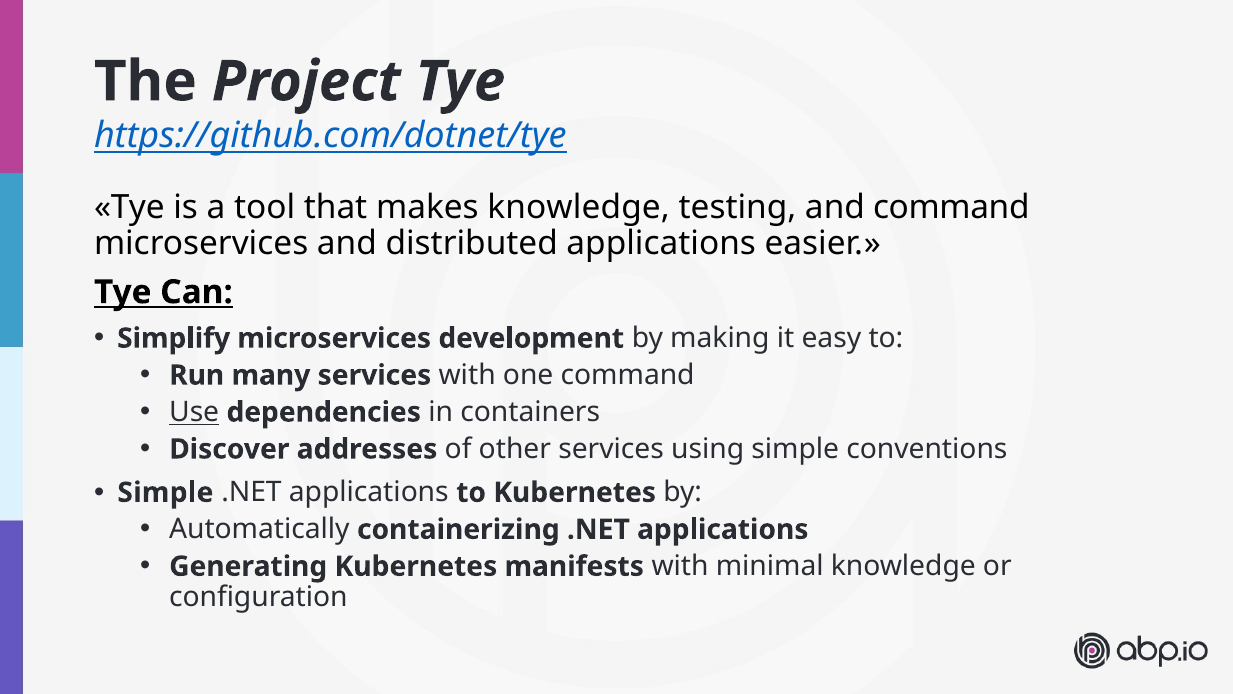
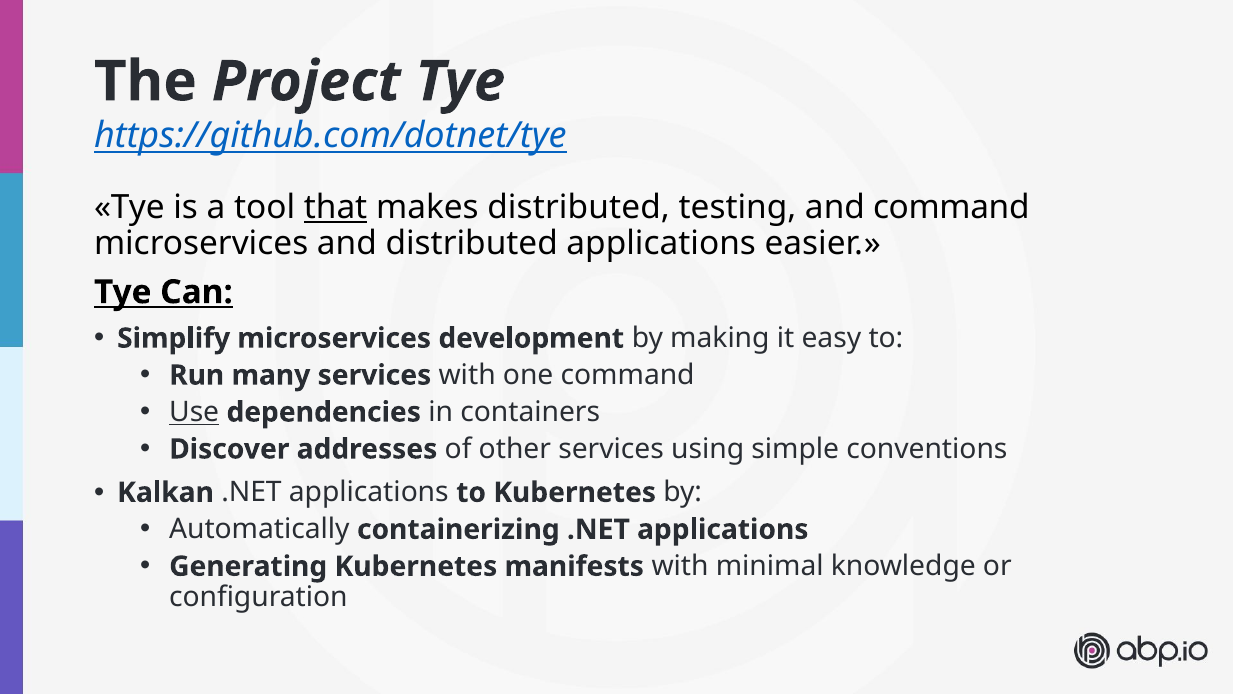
that underline: none -> present (336, 207)
makes knowledge: knowledge -> distributed (579, 207)
Simple: Simple -> Kalkan (166, 492)
